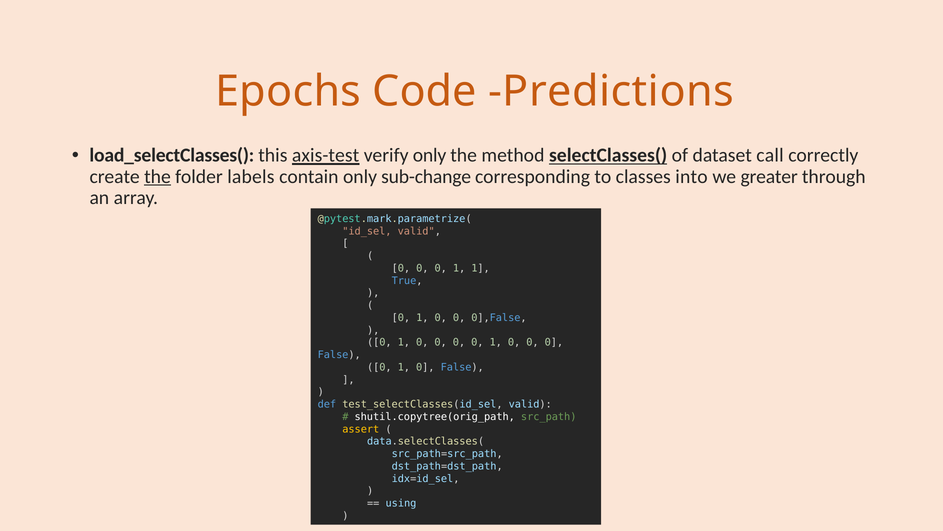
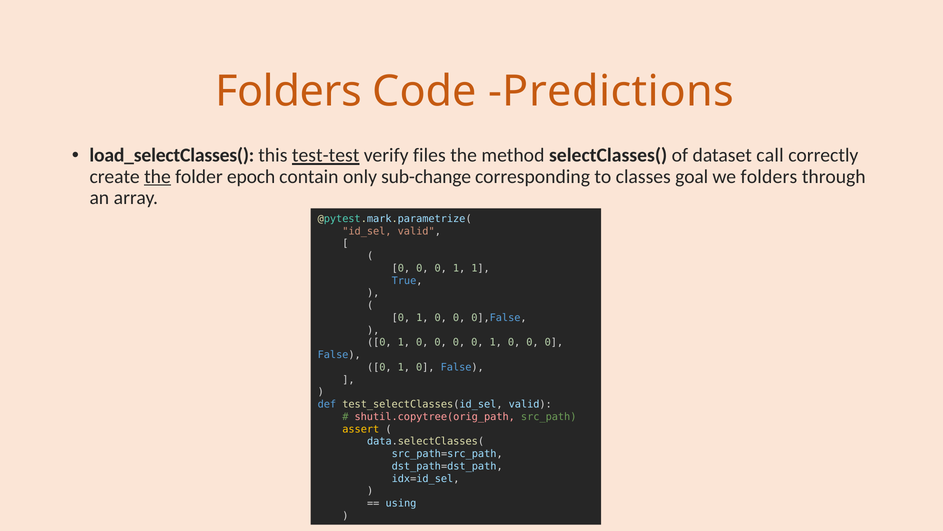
Epochs: Epochs -> Folders (288, 91)
axis-test: axis-test -> test-test (326, 155)
verify only: only -> files (429, 155)
selectClasses( underline: present -> none (608, 155)
labels: labels -> epoch (251, 177)
into: into -> goal (692, 177)
we greater: greater -> folders (769, 177)
shutil.copytree(orig_path colour: white -> pink (435, 416)
